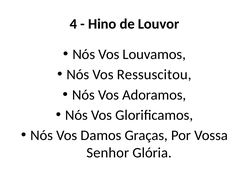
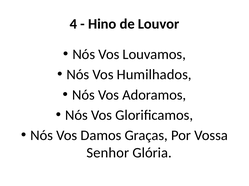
Ressuscitou: Ressuscitou -> Humilhados (154, 75)
